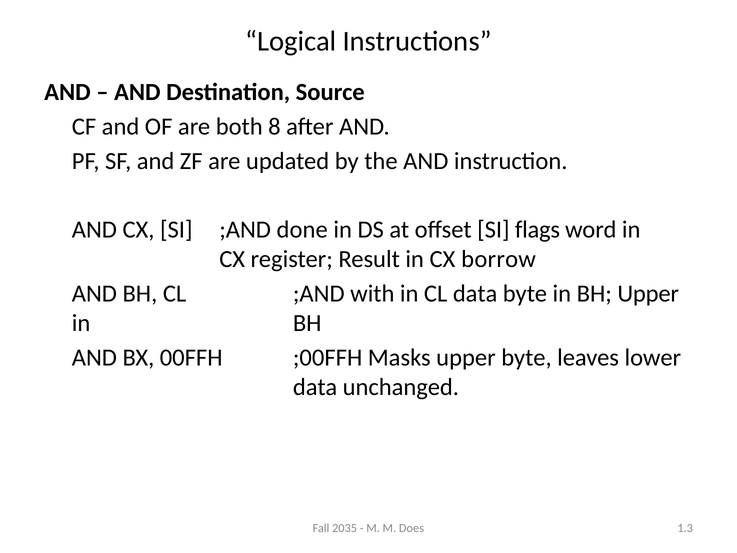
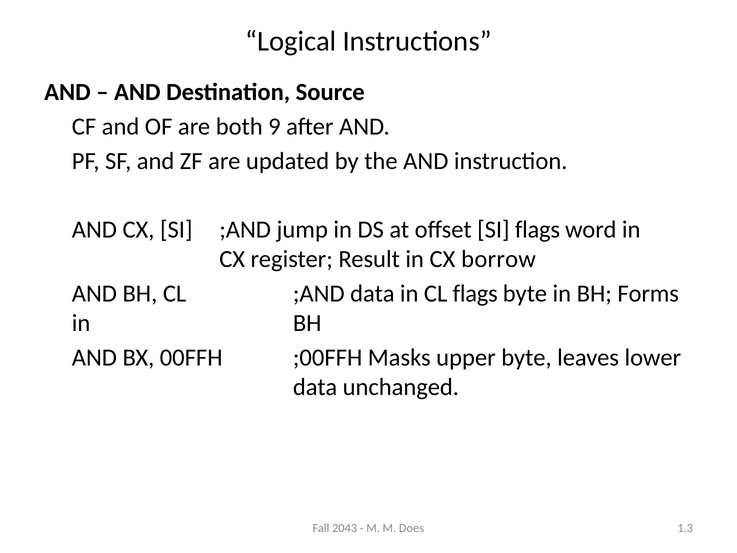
8: 8 -> 9 (274, 126)
done: done -> jump (302, 230)
;AND with: with -> data (372, 293)
CL data: data -> flags (475, 293)
BH Upper: Upper -> Forms (648, 293)
2035: 2035 -> 2043 (345, 528)
